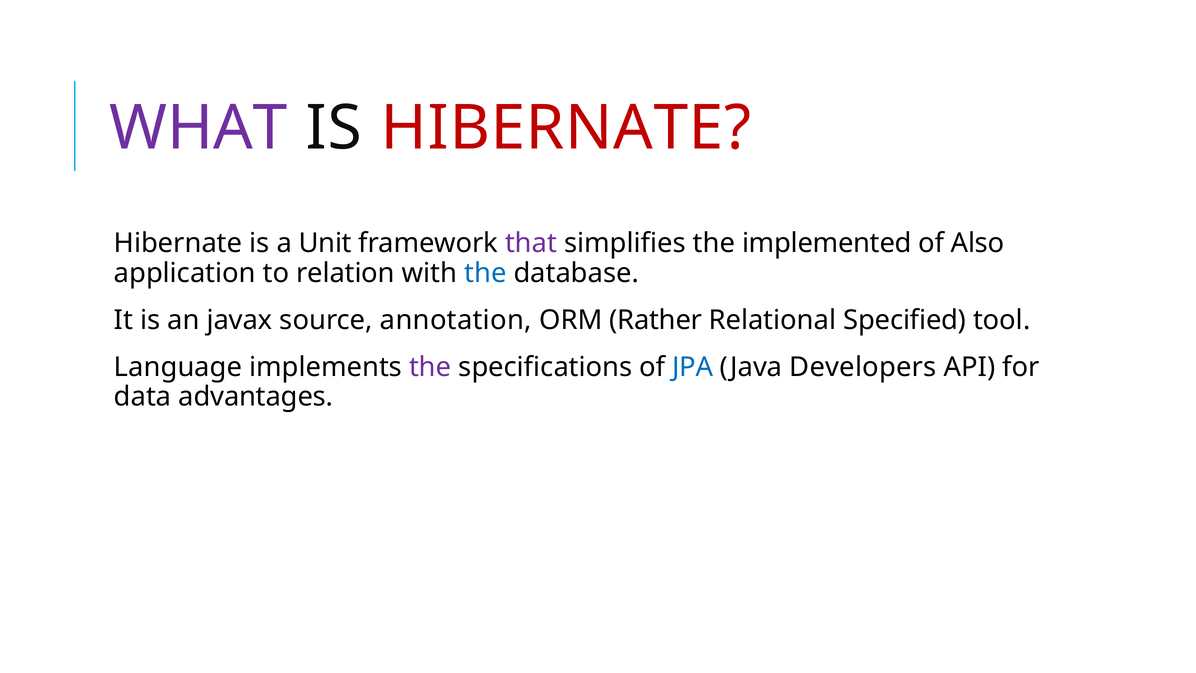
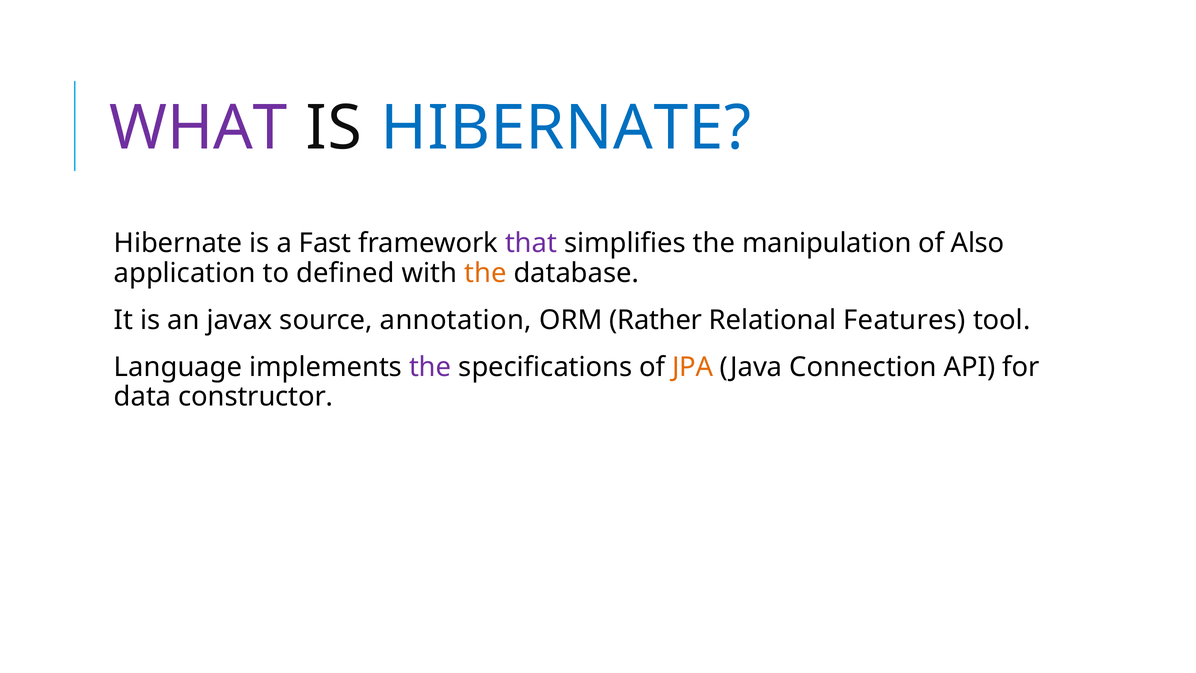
HIBERNATE colour: red -> blue (566, 128)
Unit: Unit -> Fast (325, 243)
implemented: implemented -> manipulation (827, 243)
relation: relation -> defined (345, 273)
the colour: blue -> orange (485, 273)
Specified: Specified -> Features (904, 320)
JPA colour: blue -> orange (693, 367)
Developers: Developers -> Connection (863, 367)
advantages: advantages -> constructor (256, 397)
